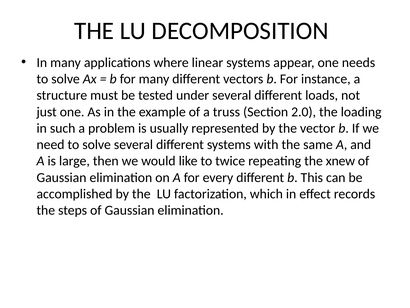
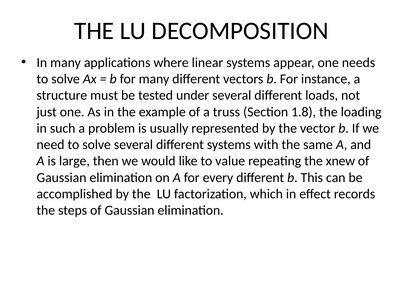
2.0: 2.0 -> 1.8 (304, 112)
twice: twice -> value (230, 161)
